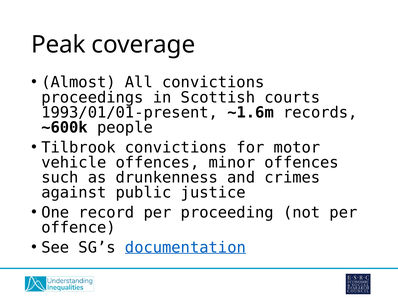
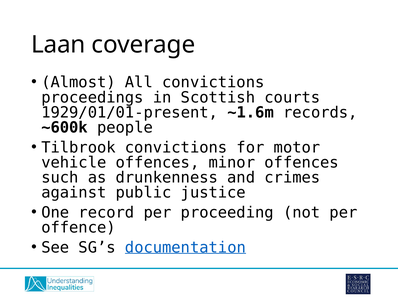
Peak: Peak -> Laan (58, 45)
1993/01/01-present: 1993/01/01-present -> 1929/01/01-present (130, 113)
